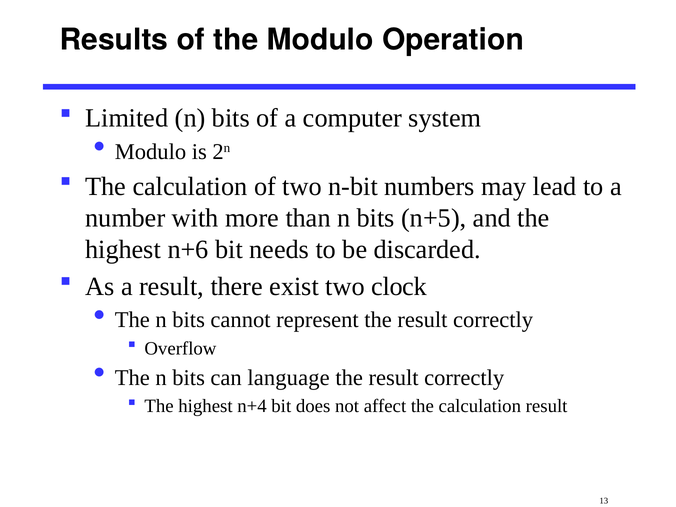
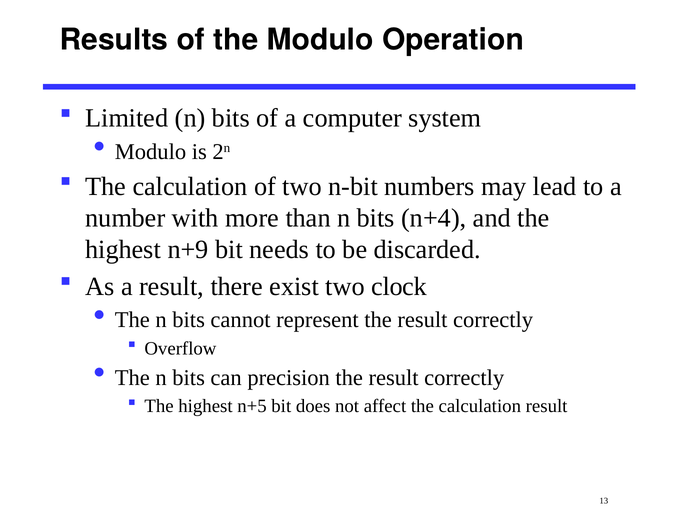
n+5: n+5 -> n+4 (434, 218)
n+6: n+6 -> n+9 (188, 250)
language: language -> precision (289, 378)
n+4: n+4 -> n+5 (252, 406)
